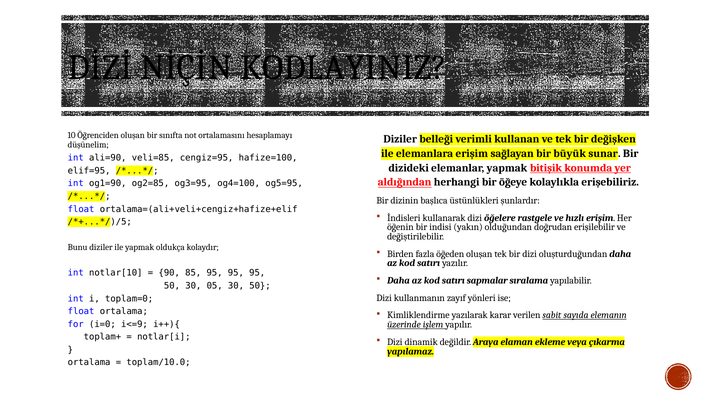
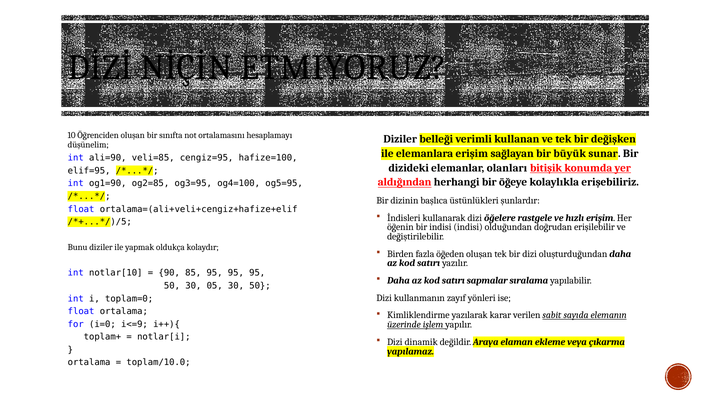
KODLAYINIZ: KODLAYINIZ -> ETMIYORUZ (343, 67)
elemanlar yapmak: yapmak -> olanları (507, 168)
indisi yakın: yakın -> indisi (468, 227)
